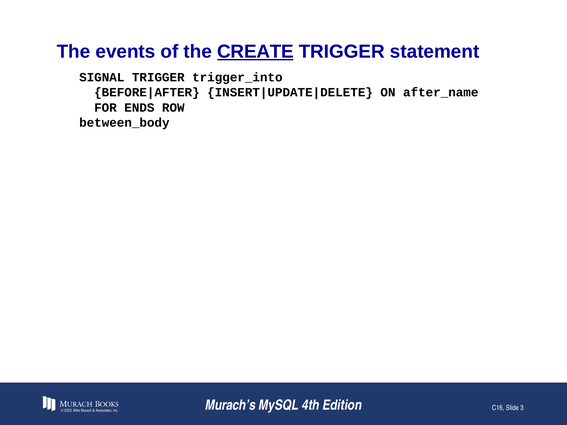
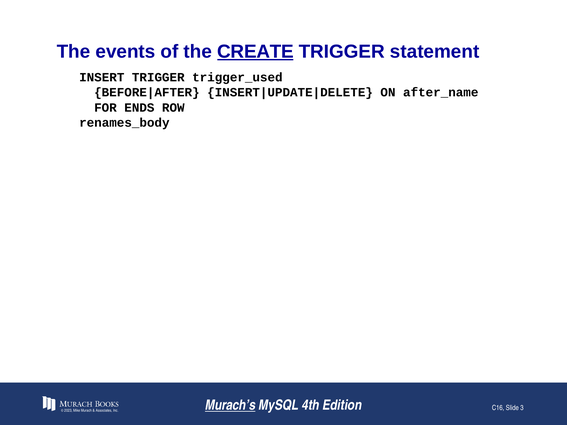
SIGNAL: SIGNAL -> INSERT (102, 77)
trigger_into: trigger_into -> trigger_used (237, 77)
between_body: between_body -> renames_body (124, 123)
Murach’s underline: none -> present (230, 405)
